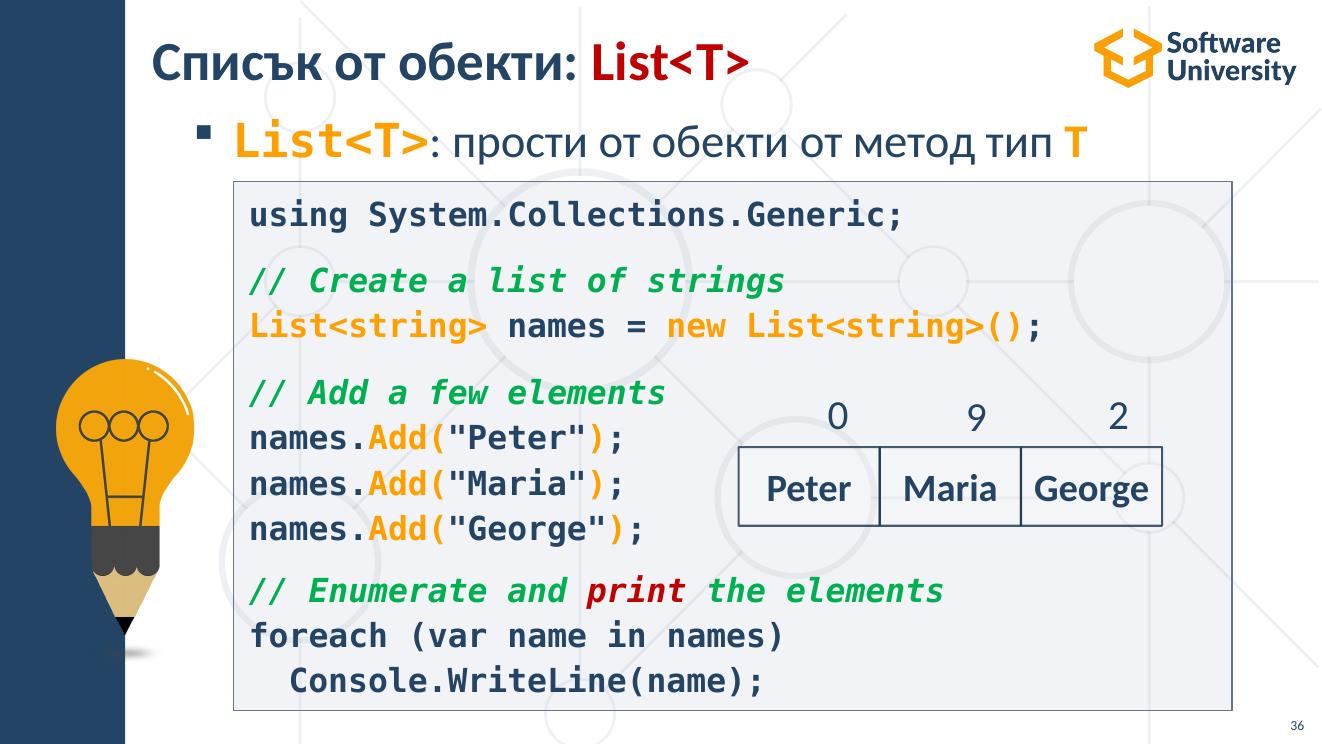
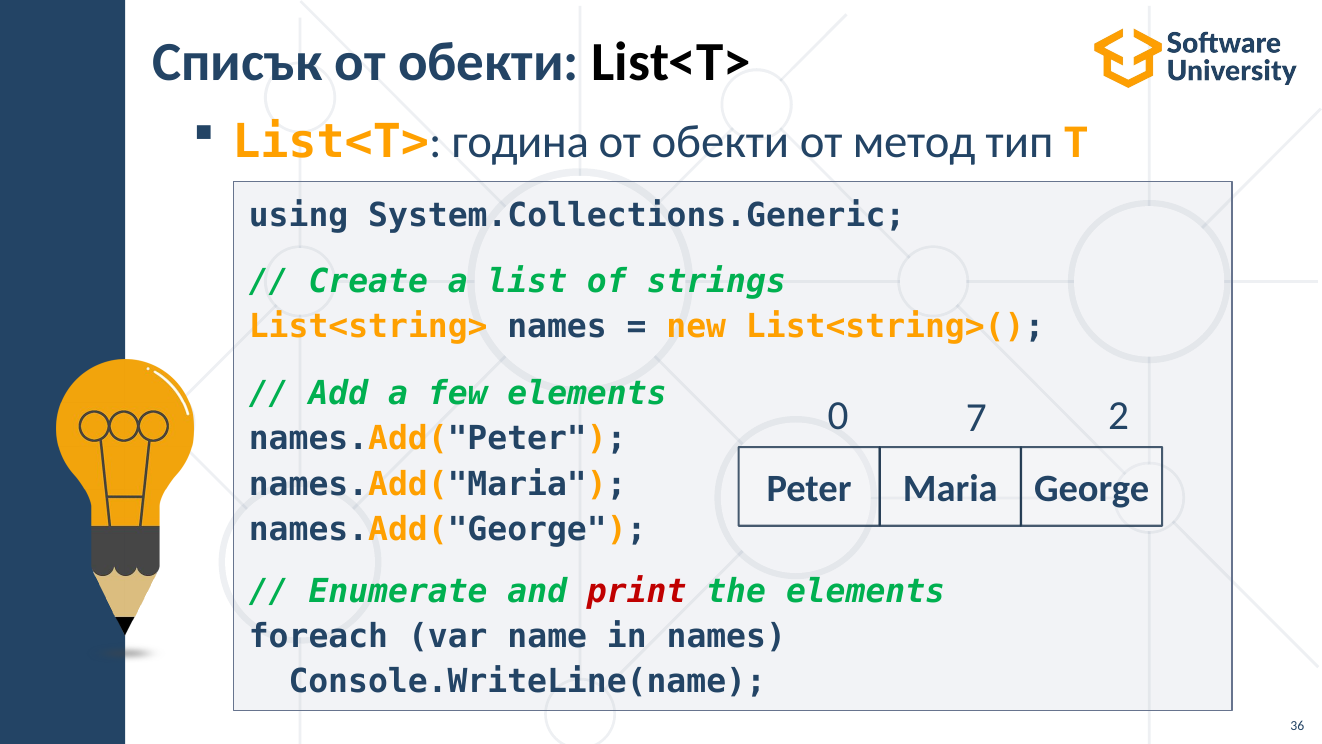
List<T> colour: red -> black (671, 63)
прости: прости -> година (520, 141)
9: 9 -> 7 (976, 418)
